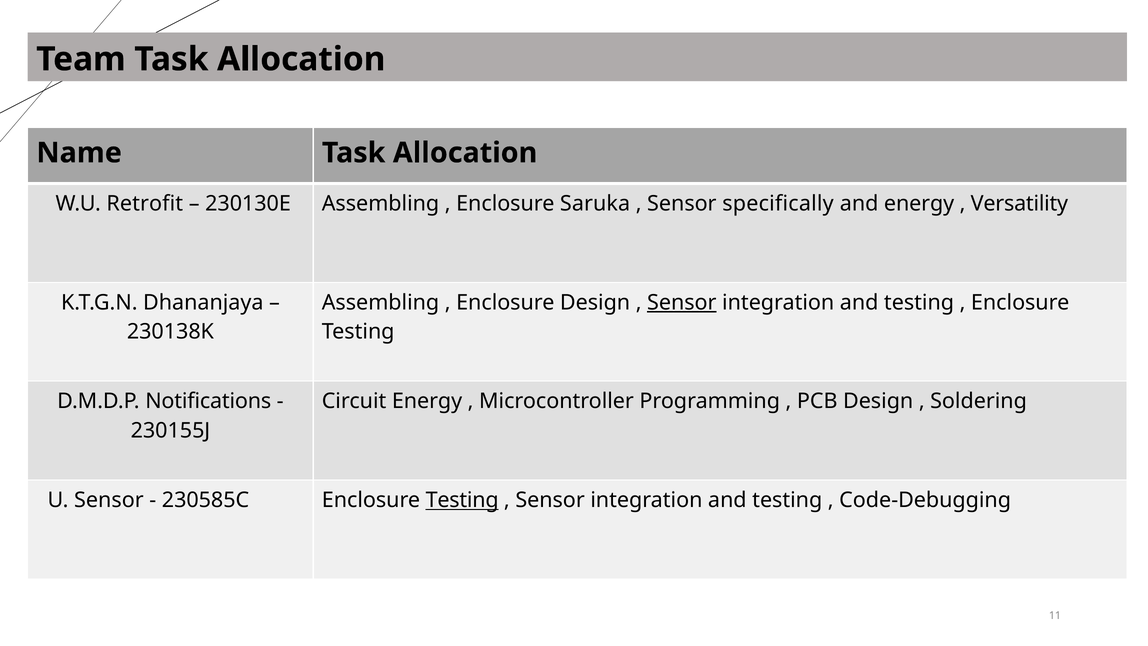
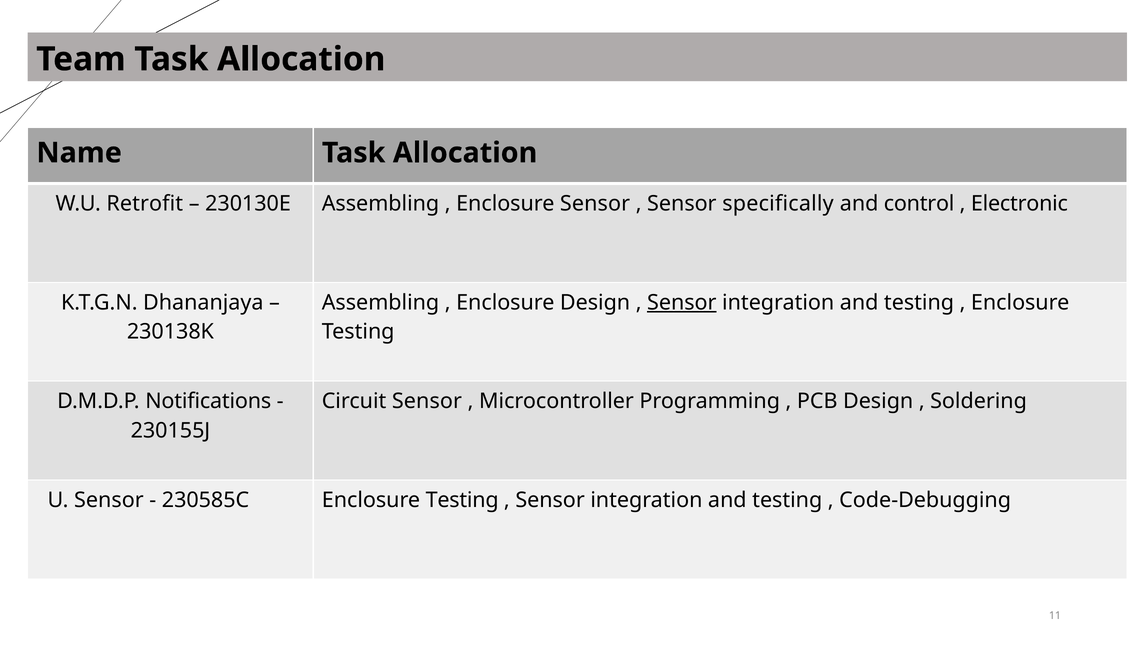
Enclosure Saruka: Saruka -> Sensor (595, 204)
and energy: energy -> control (919, 204)
Versatility: Versatility -> Electronic (1019, 204)
Circuit Energy: Energy -> Sensor (427, 401)
Testing underline: present -> none (462, 500)
